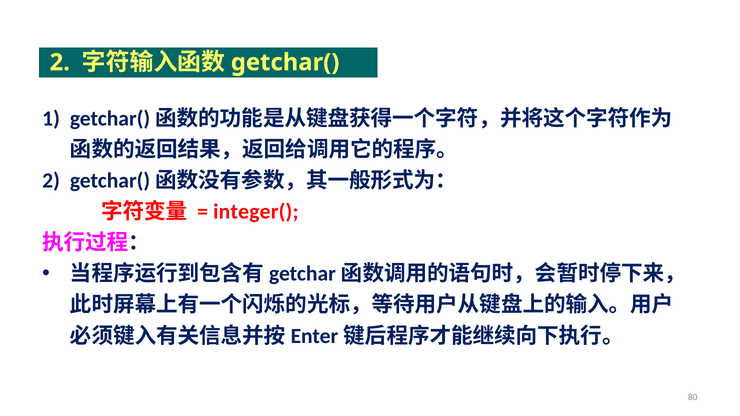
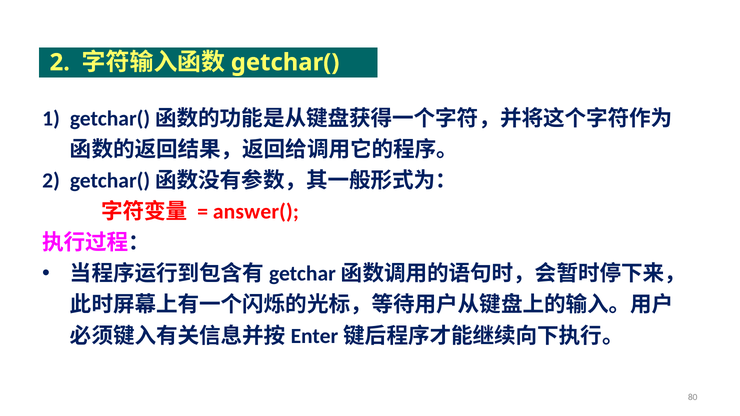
integer(: integer( -> answer( (256, 212)
